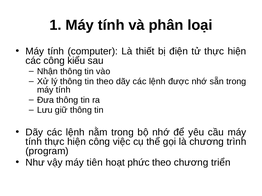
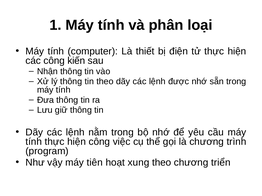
kiểu: kiểu -> kiến (76, 61)
phức: phức -> xung (138, 163)
